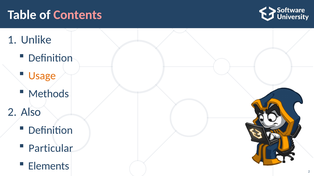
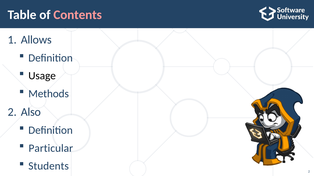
Unlike: Unlike -> Allows (36, 40)
Usage colour: orange -> black (42, 76)
Elements: Elements -> Students (49, 167)
